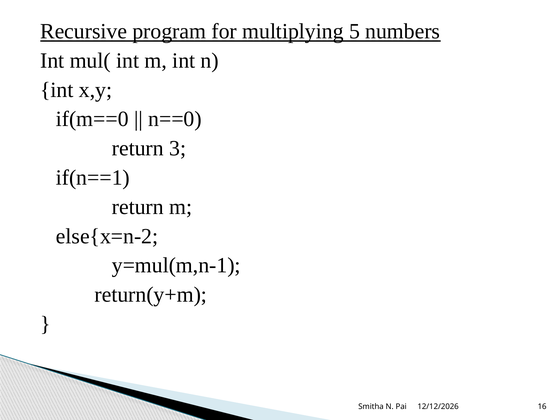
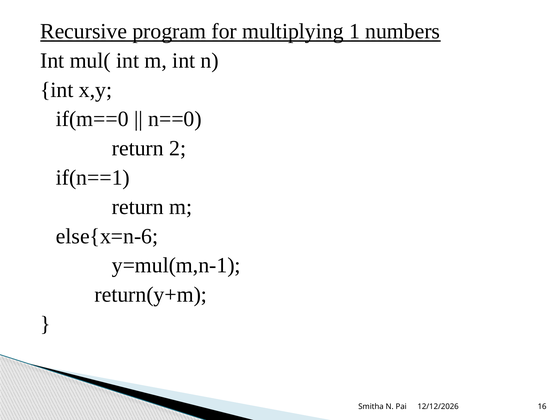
5: 5 -> 1 (354, 31)
3: 3 -> 2 (178, 148)
else{x=n-2: else{x=n-2 -> else{x=n-6 (107, 236)
